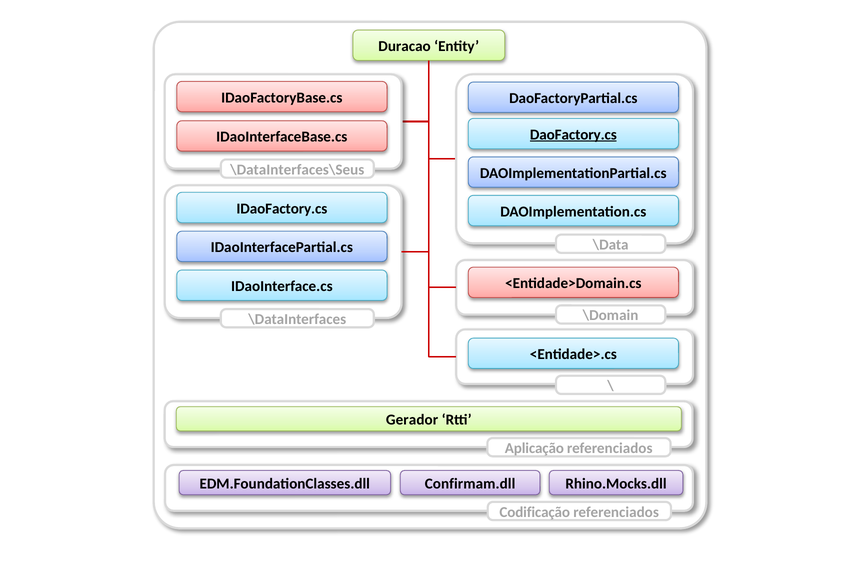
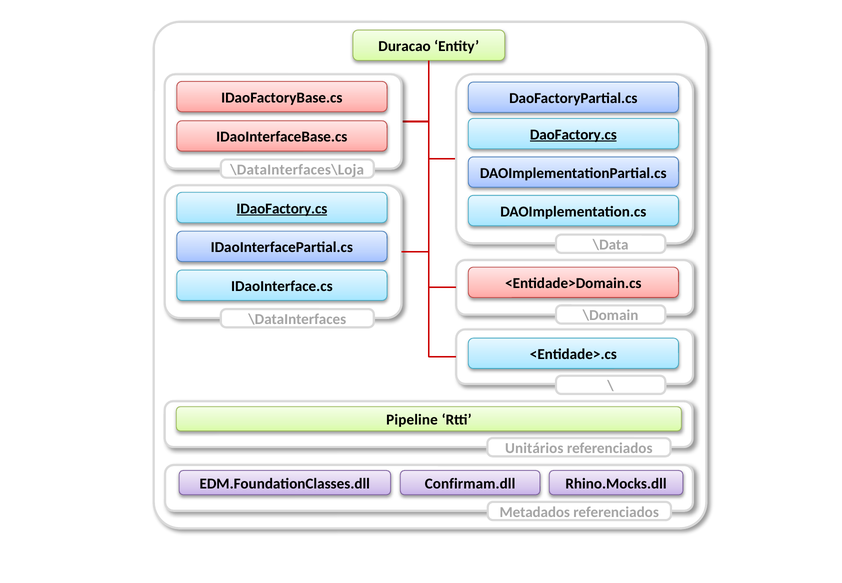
\DataInterfaces\Seus: \DataInterfaces\Seus -> \DataInterfaces\Loja (297, 170)
IDaoFactory.cs underline: none -> present (282, 209)
Gerador: Gerador -> Pipeline (412, 420)
Aplicação: Aplicação -> Unitários (534, 448)
Codificação: Codificação -> Metadados (535, 512)
